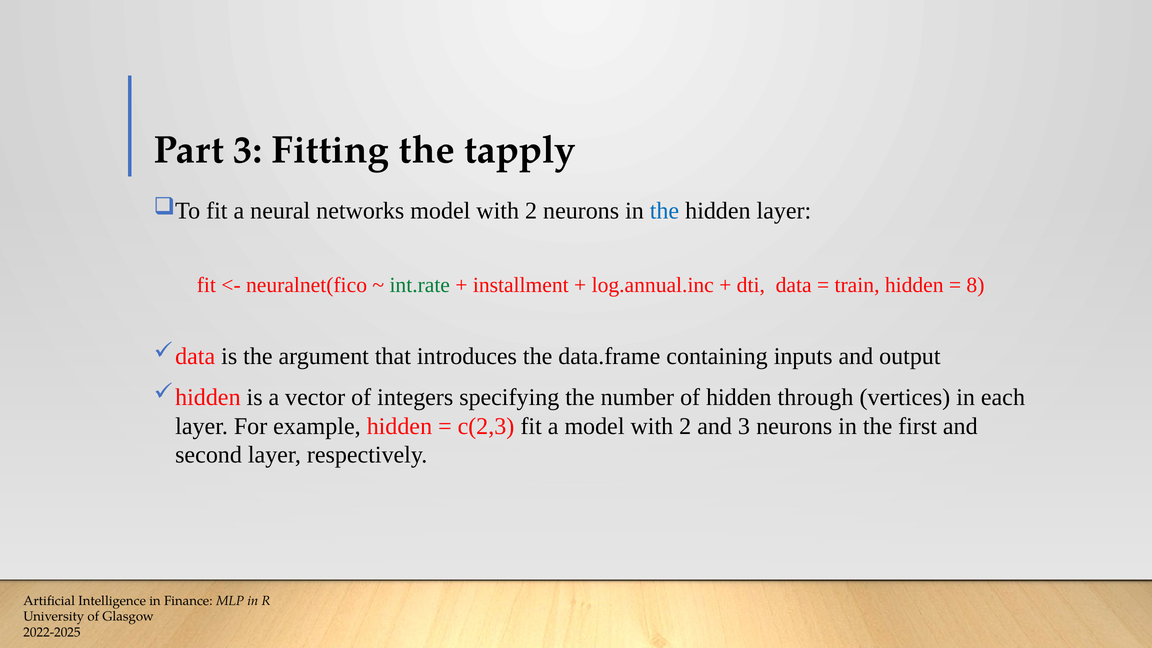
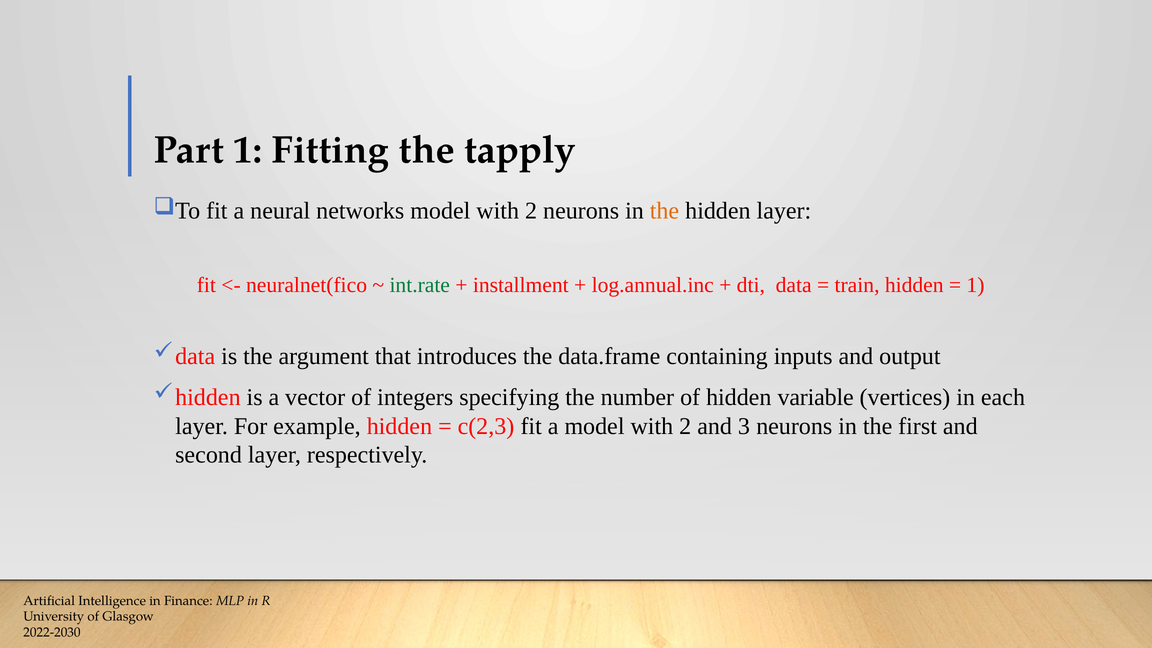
Part 3: 3 -> 1 (248, 150)
the colour: blue -> orange (664, 211)
8: 8 -> 1 (975, 285)
through: through -> variable (816, 397)
2022-2025: 2022-2025 -> 2022-2030 (52, 632)
